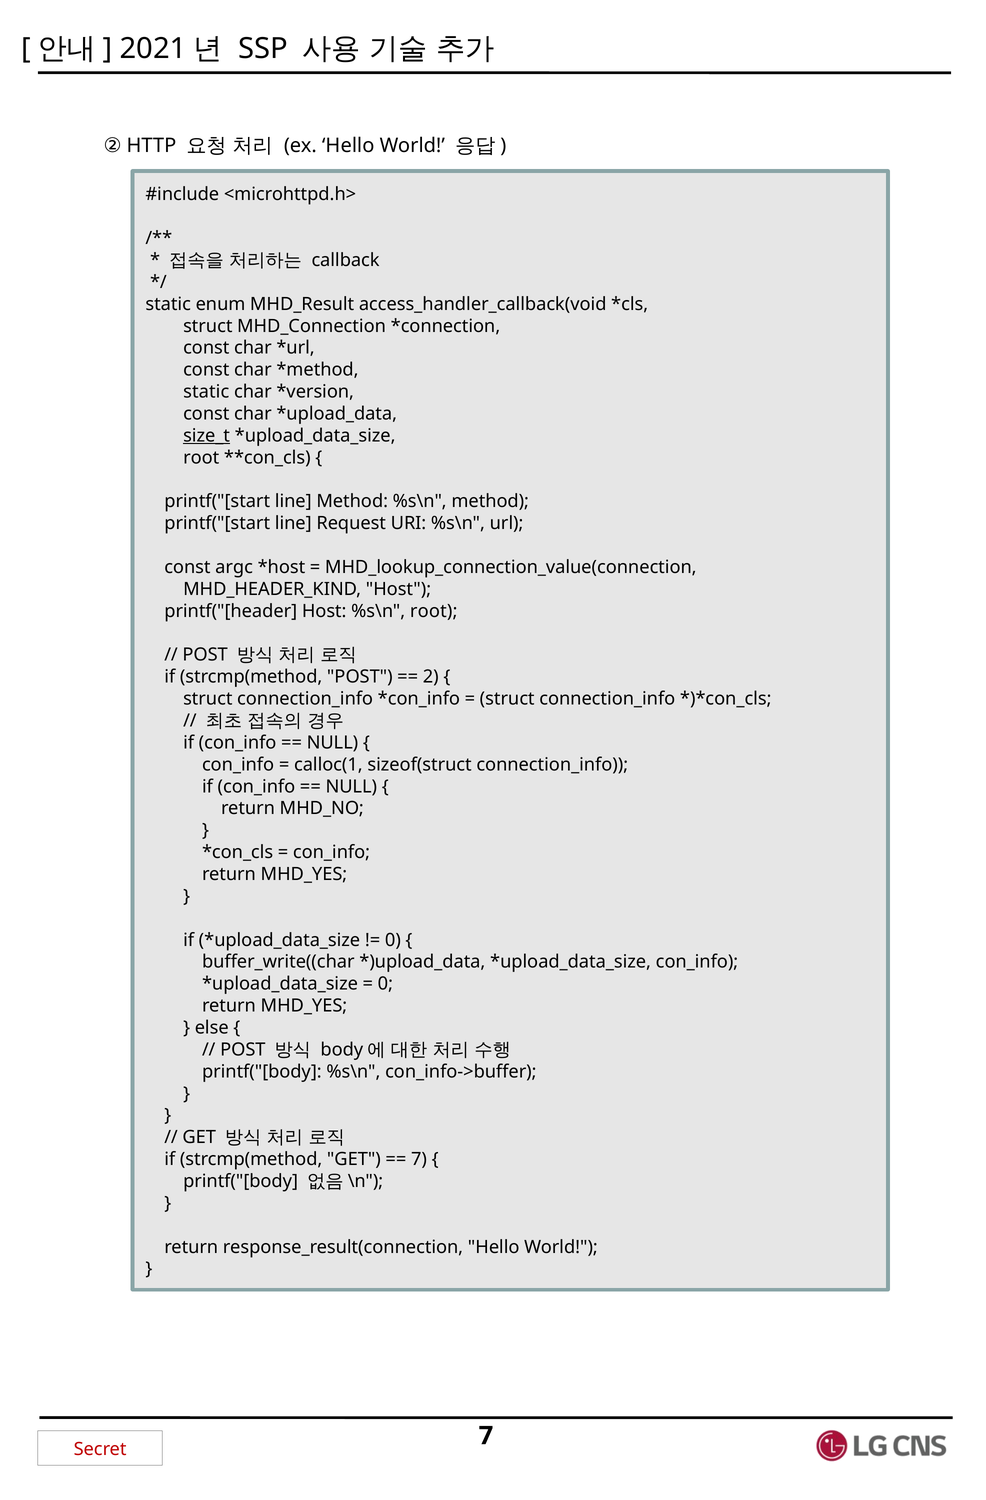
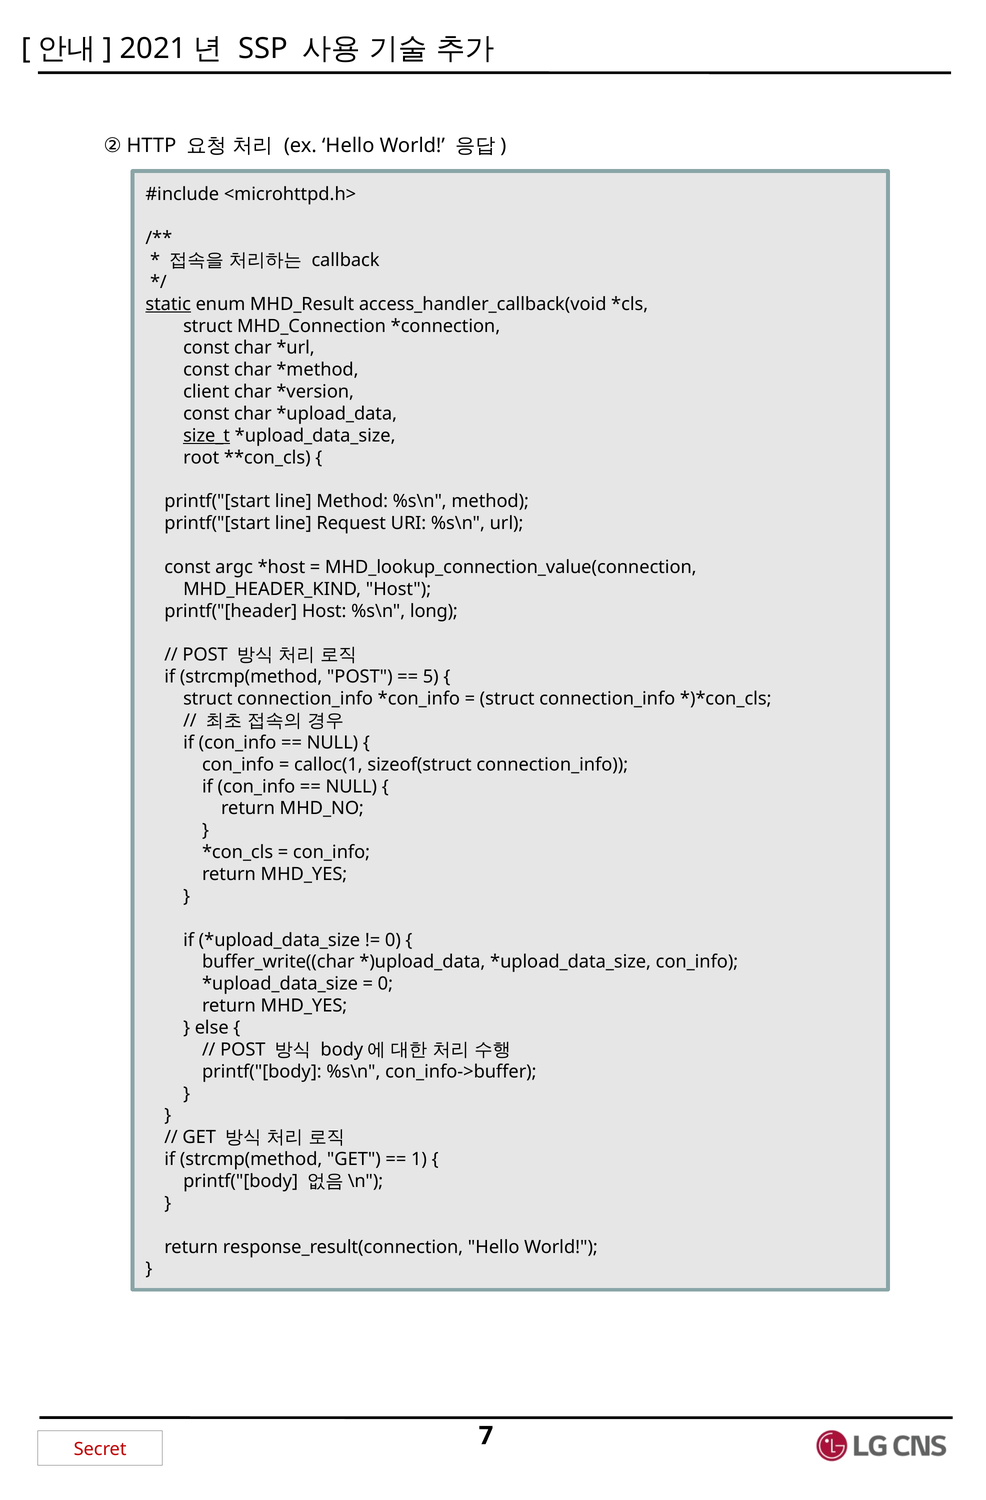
static underline: none -> present (168, 304)
static: static -> client (206, 392)
%s\n root: root -> long (434, 612)
2: 2 -> 5 (431, 677)
7: 7 -> 1 (419, 1160)
